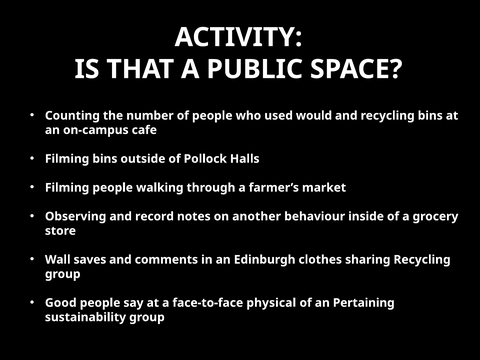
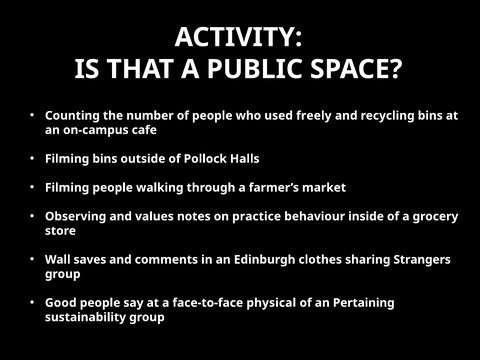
would: would -> freely (314, 116)
record: record -> values (154, 216)
another: another -> practice (257, 216)
sharing Recycling: Recycling -> Strangers (422, 260)
